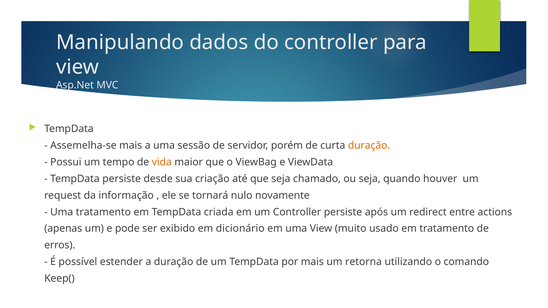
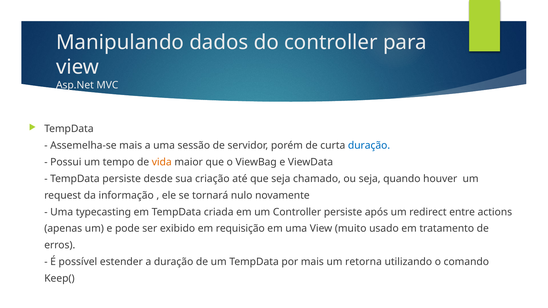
duração colour: orange -> blue (369, 146)
Uma tratamento: tratamento -> typecasting (103, 212)
dicionário: dicionário -> requisição (240, 229)
